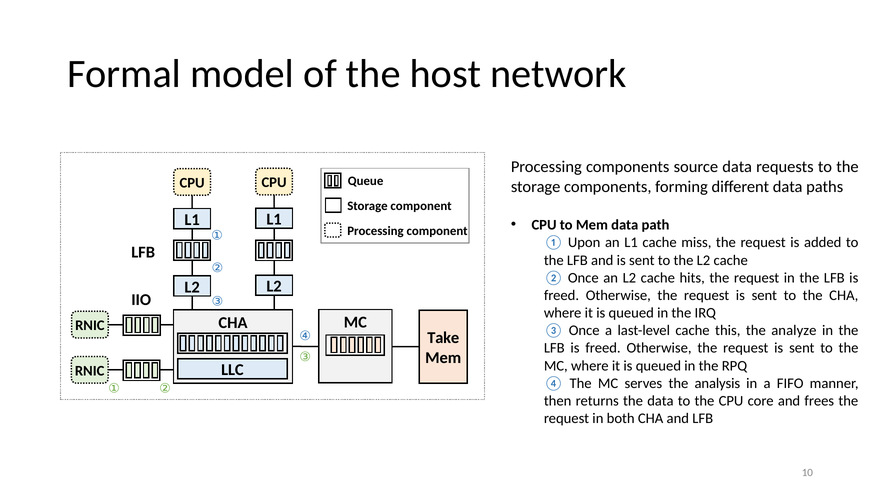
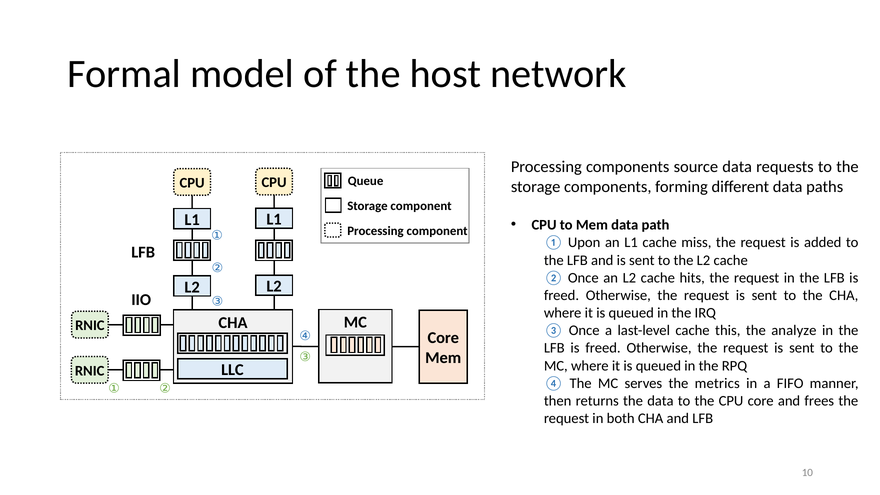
Take: Take -> Core (443, 338)
analysis: analysis -> metrics (717, 383)
